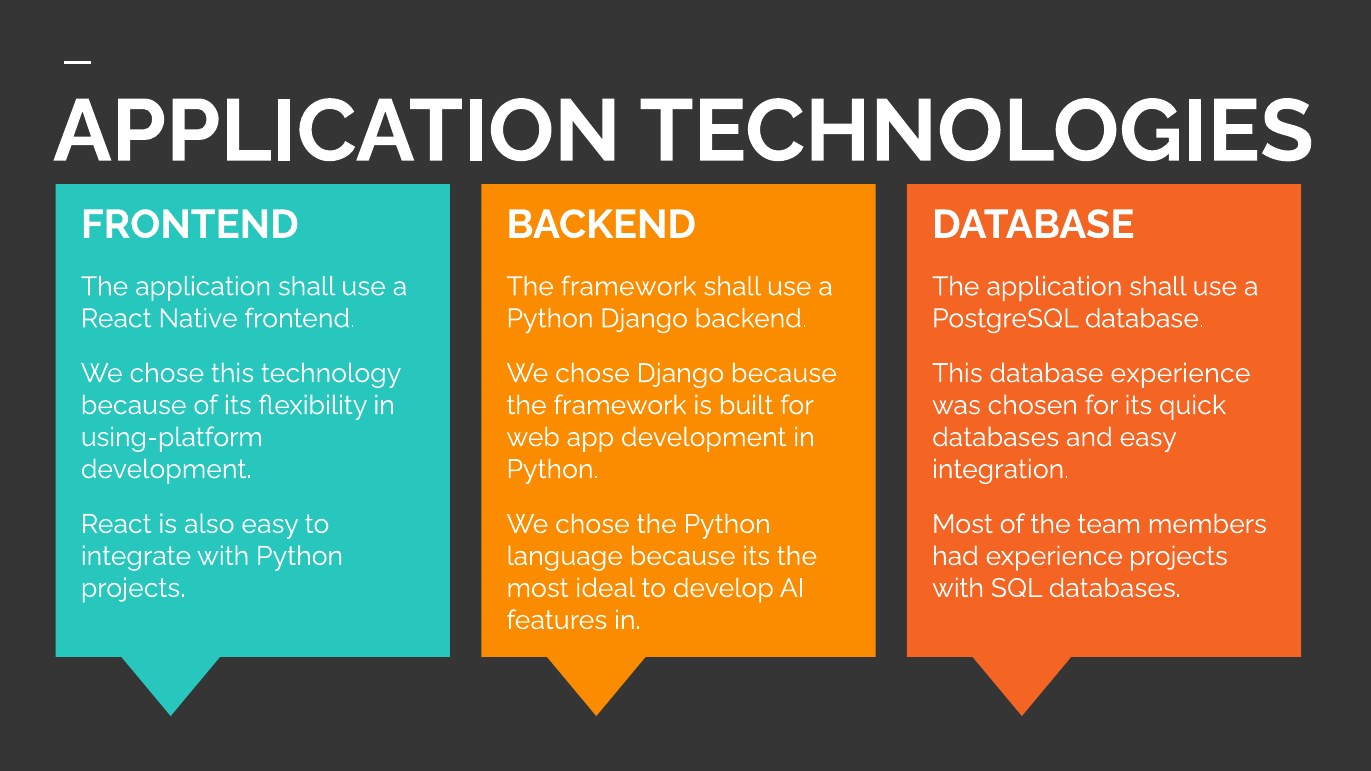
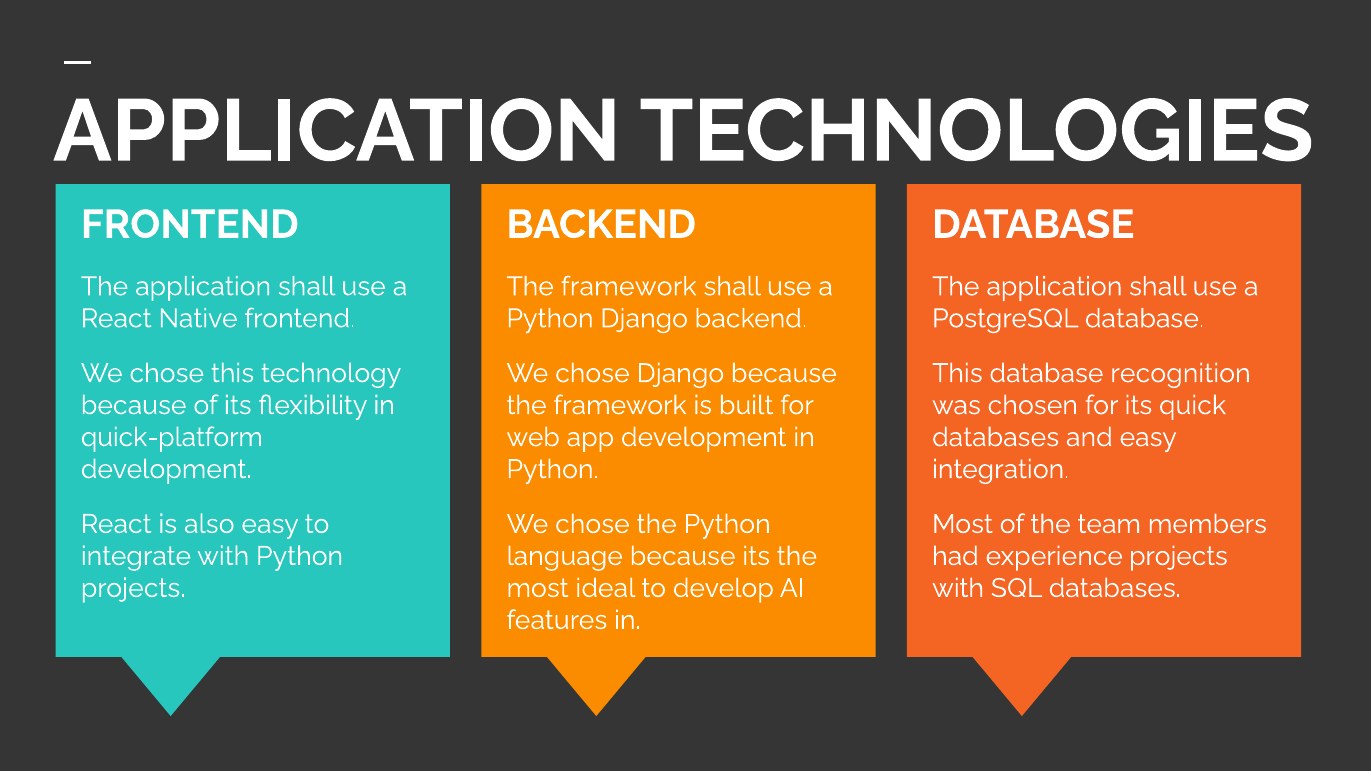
database experience: experience -> recognition (1181, 373)
using-platform: using-platform -> quick-platform (172, 437)
